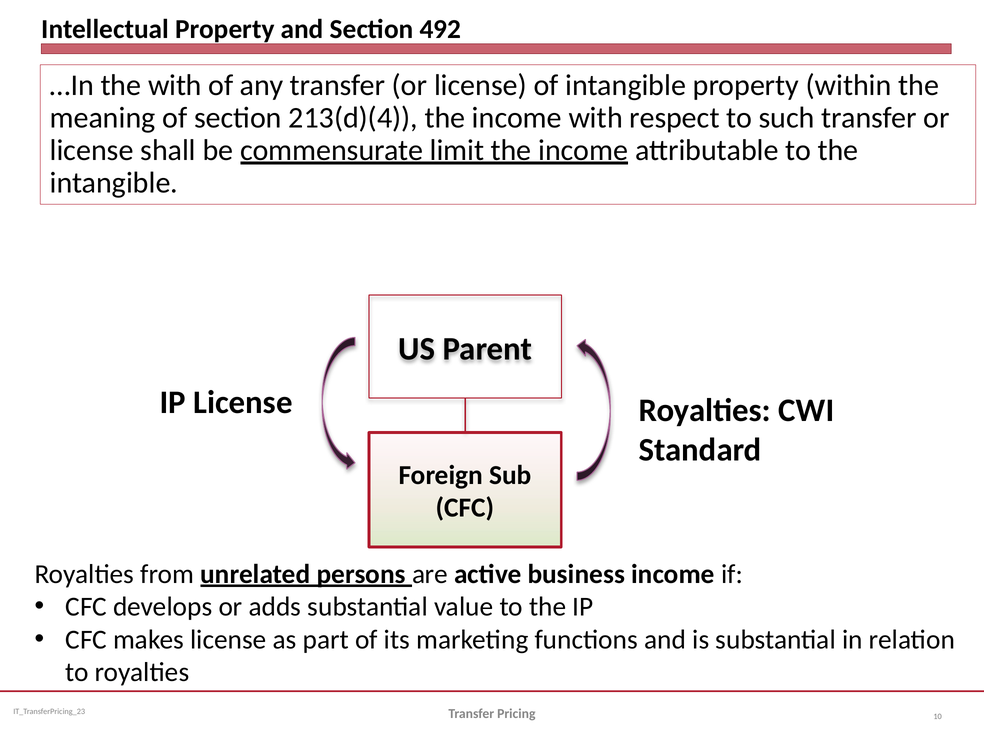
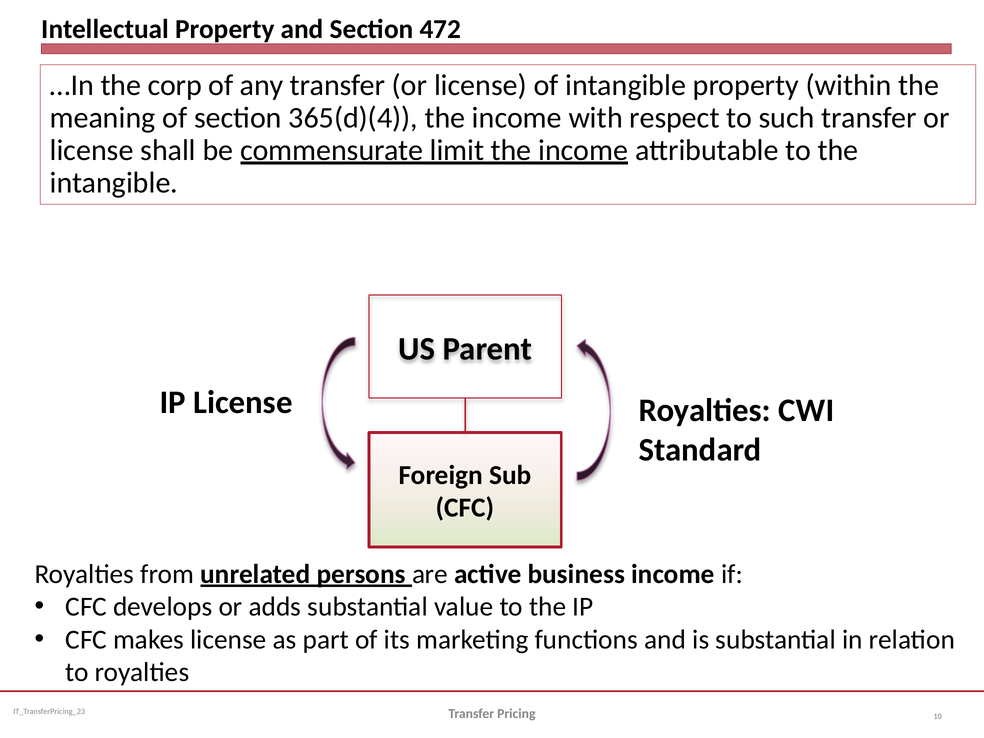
492: 492 -> 472 (440, 29)
the with: with -> corp (175, 85)
213(d)(4: 213(d)(4 -> 365(d)(4 (353, 118)
